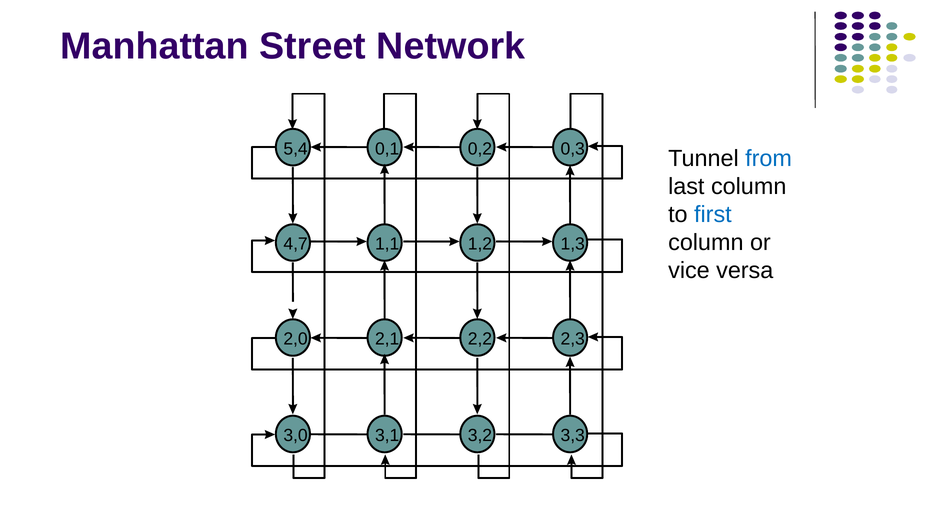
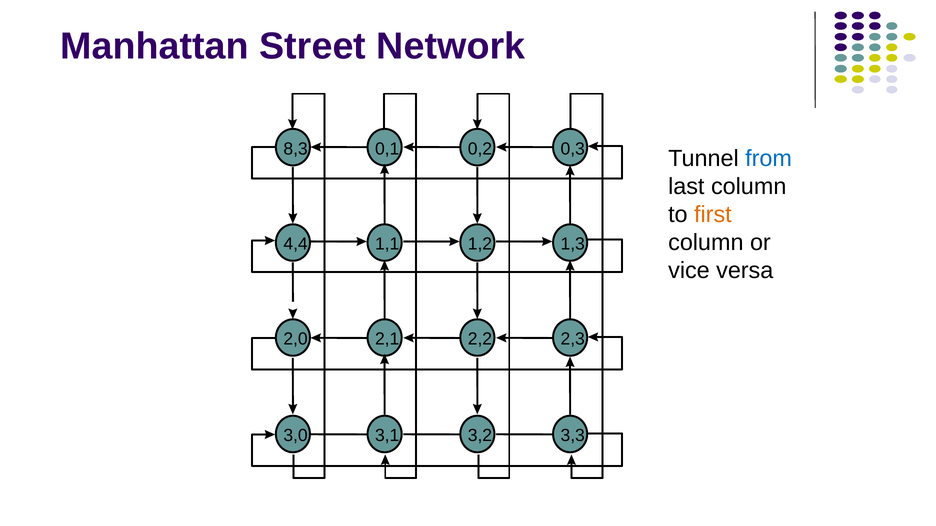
5,4: 5,4 -> 8,3 (296, 149)
first colour: blue -> orange (713, 215)
4,7: 4,7 -> 4,4 (296, 244)
